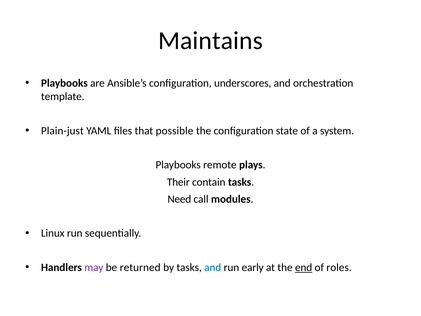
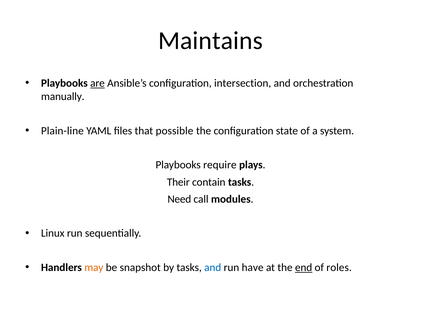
are underline: none -> present (97, 83)
underscores: underscores -> intersection (243, 83)
template: template -> manually (63, 97)
Plain-just: Plain-just -> Plain-line (62, 131)
remote: remote -> require (220, 165)
may colour: purple -> orange (94, 267)
returned: returned -> snapshot (140, 267)
early: early -> have (253, 267)
